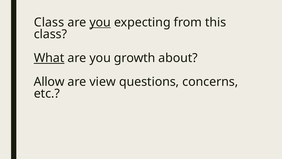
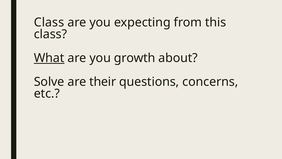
you underline: present -> none (100, 22)
Allow: Allow -> Solve (49, 82)
view: view -> their (103, 82)
